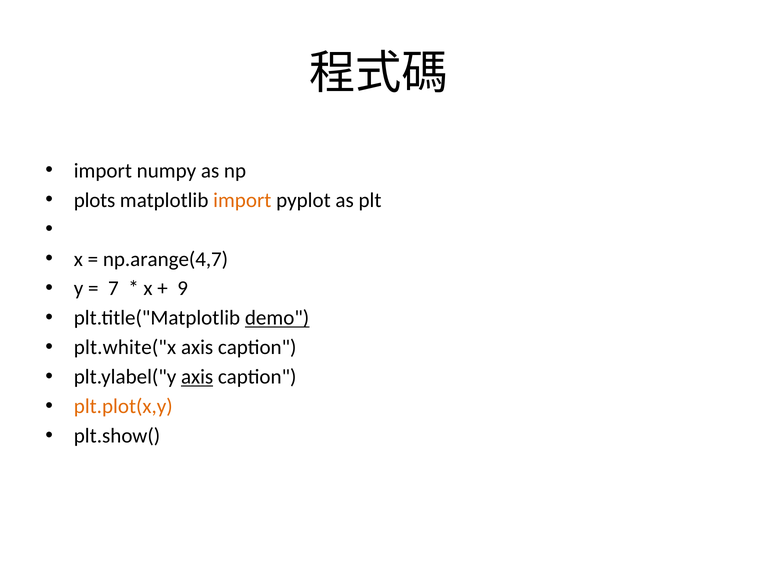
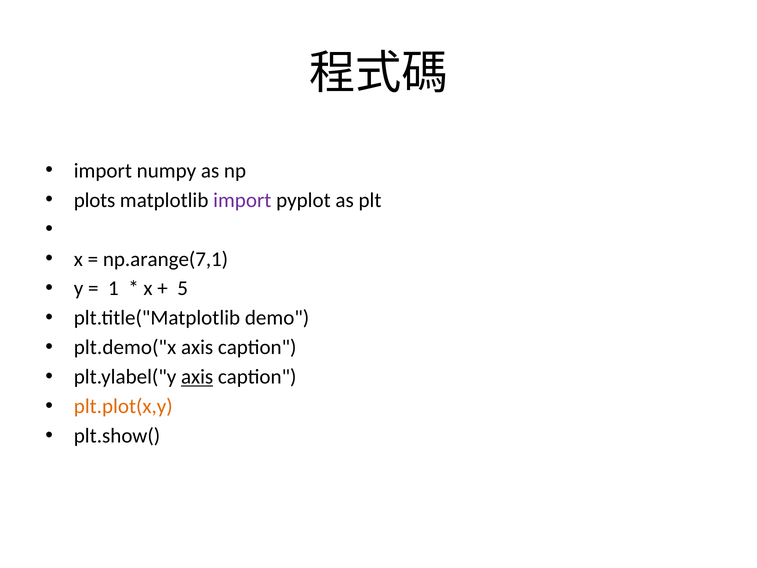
import colour: orange -> purple (242, 200)
np.arange(4,7: np.arange(4,7 -> np.arange(7,1 (166, 259)
7: 7 -> 1 (113, 288)
9: 9 -> 5 (183, 288)
demo underline: present -> none (277, 318)
plt.white("x: plt.white("x -> plt.demo("x (125, 347)
